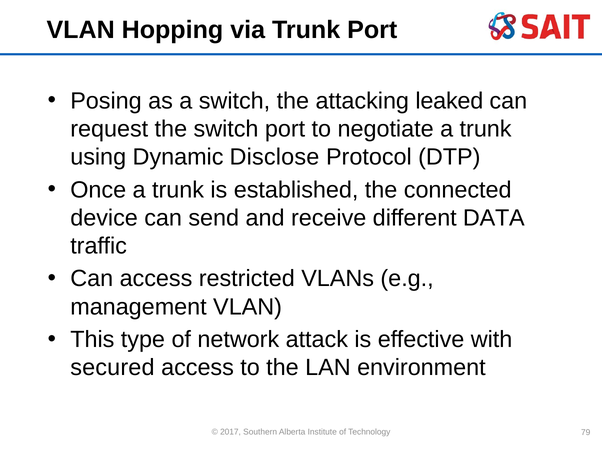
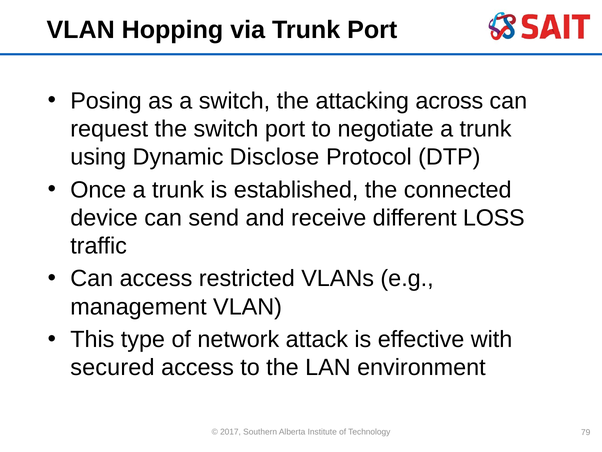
leaked: leaked -> across (449, 101)
DATA: DATA -> LOSS (494, 218)
